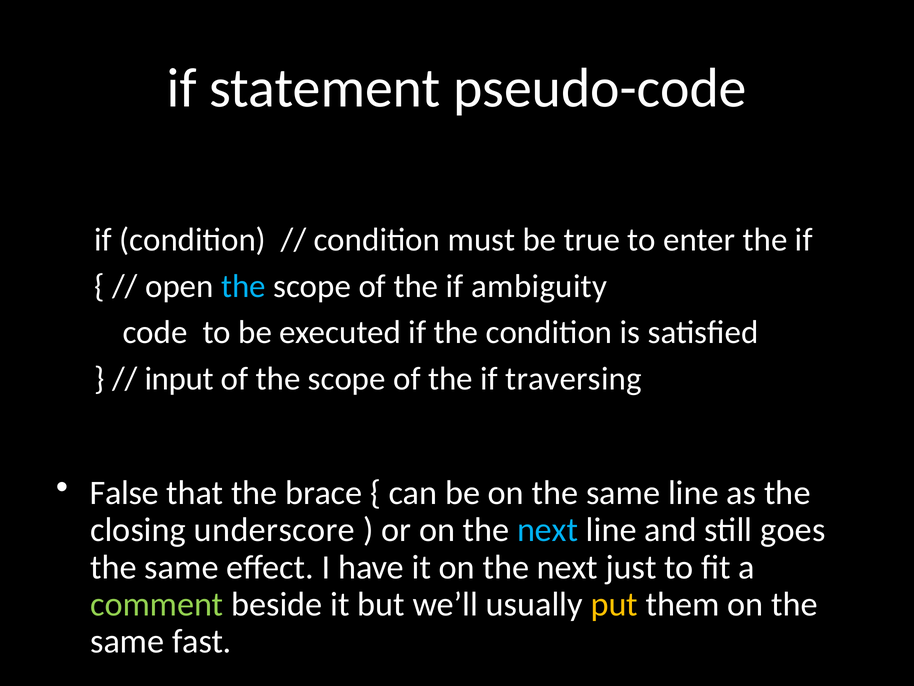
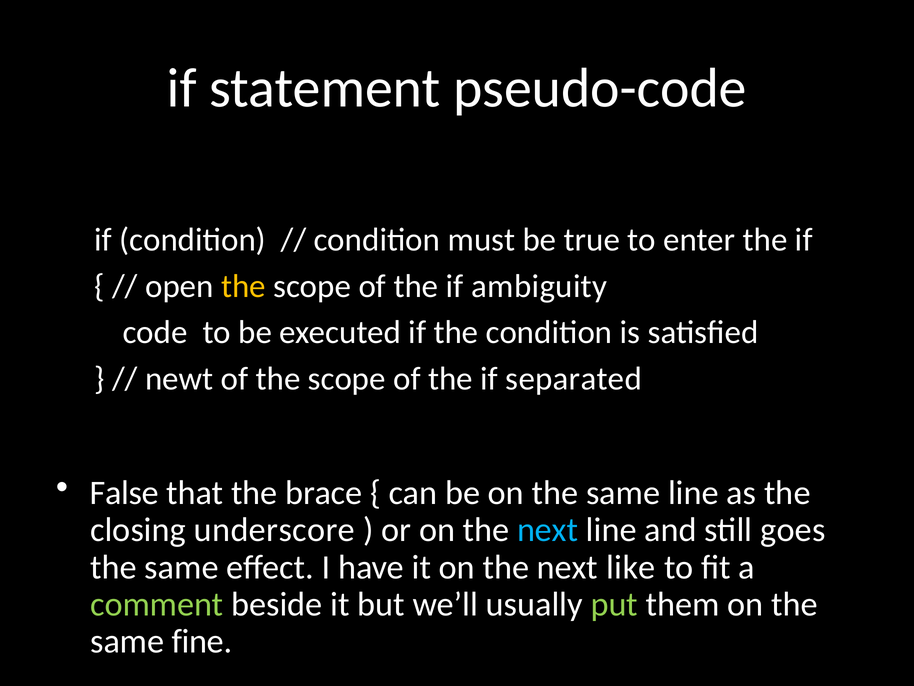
the colour: light blue -> yellow (243, 286)
input: input -> newt (179, 378)
traversing: traversing -> separated (574, 378)
just: just -> like (631, 567)
put colour: yellow -> light green (614, 604)
fast: fast -> fine (202, 641)
